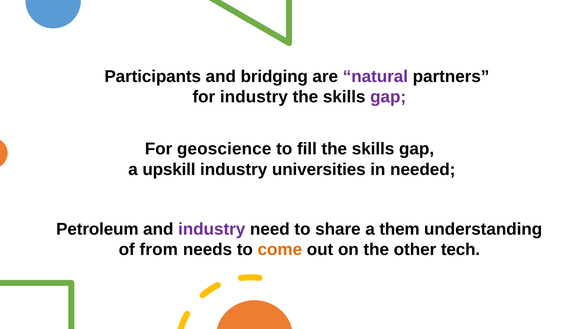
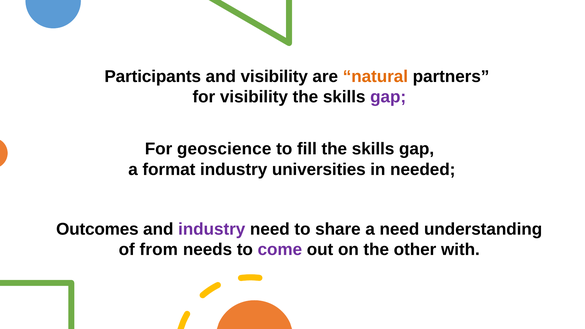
and bridging: bridging -> visibility (274, 77)
natural colour: purple -> orange (375, 77)
for industry: industry -> visibility (254, 97)
upskill: upskill -> format (169, 169)
Petroleum: Petroleum -> Outcomes (97, 229)
a them: them -> need (399, 229)
come colour: orange -> purple (280, 250)
tech: tech -> with (460, 250)
